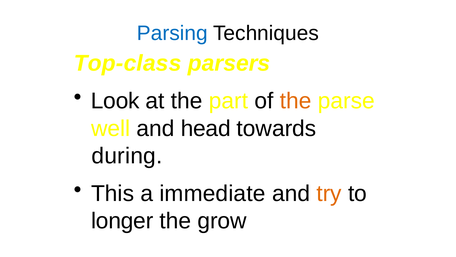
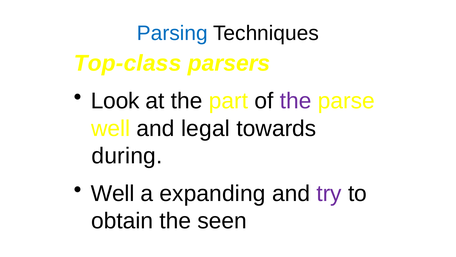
the colour: orange -> purple (296, 101)
head: head -> legal (206, 128)
This: This -> Well (113, 193)
immediate: immediate -> expanding (212, 193)
try colour: orange -> purple (329, 193)
longer: longer -> obtain (122, 221)
grow: grow -> seen (222, 221)
